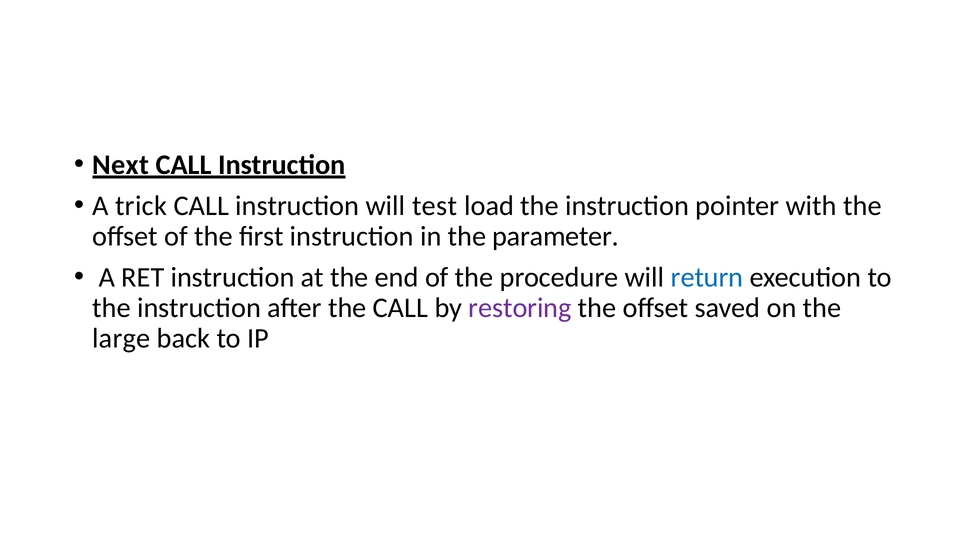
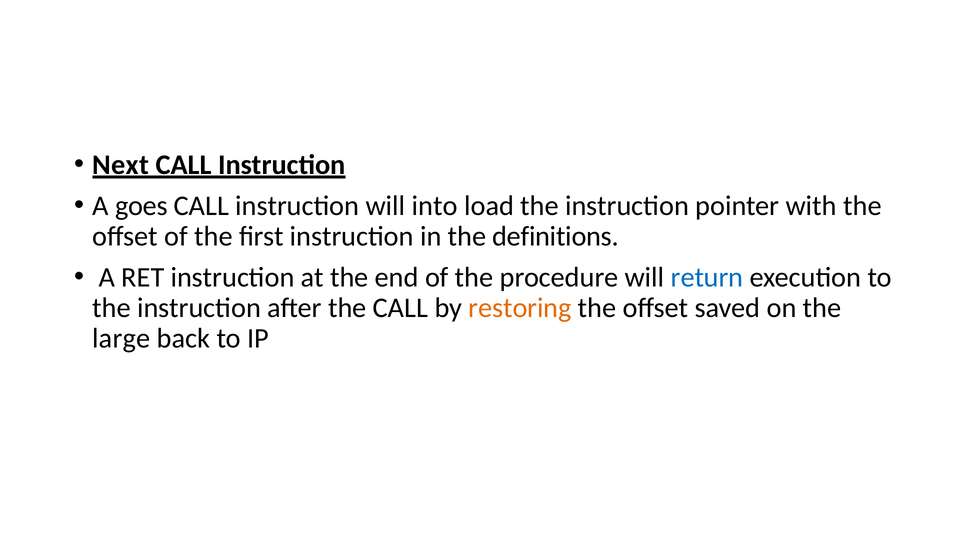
trick: trick -> goes (141, 206)
test: test -> into (435, 206)
parameter: parameter -> definitions (556, 236)
restoring colour: purple -> orange (520, 308)
